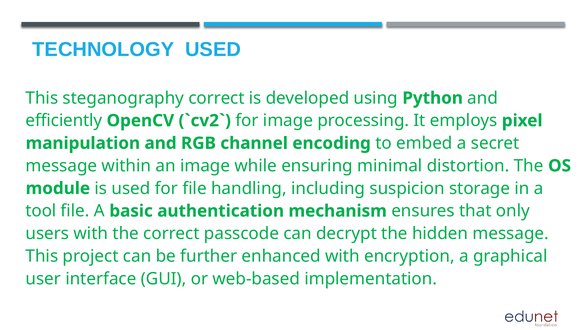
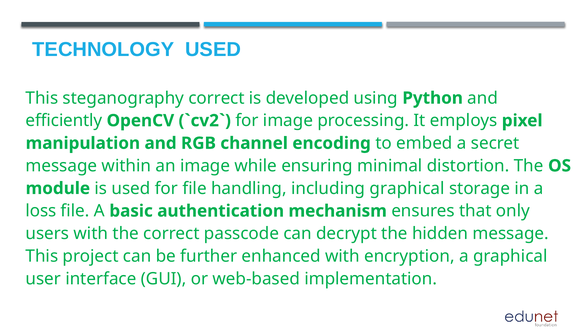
including suspicion: suspicion -> graphical (407, 188)
tool: tool -> loss (41, 211)
